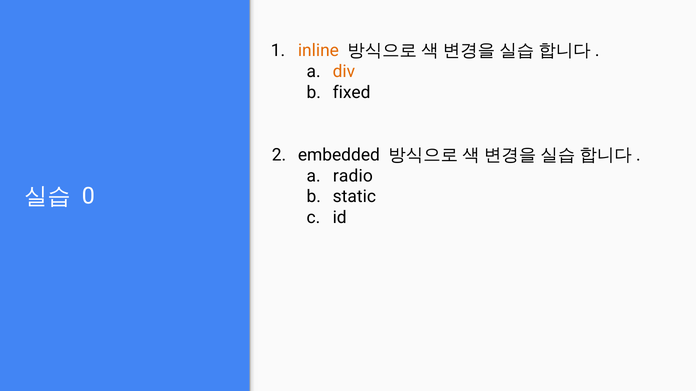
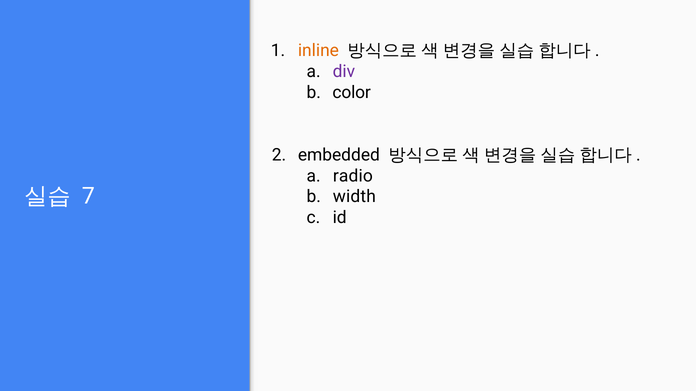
div colour: orange -> purple (344, 72)
fixed: fixed -> color (352, 93)
0: 0 -> 7 (88, 196)
static: static -> width (354, 197)
